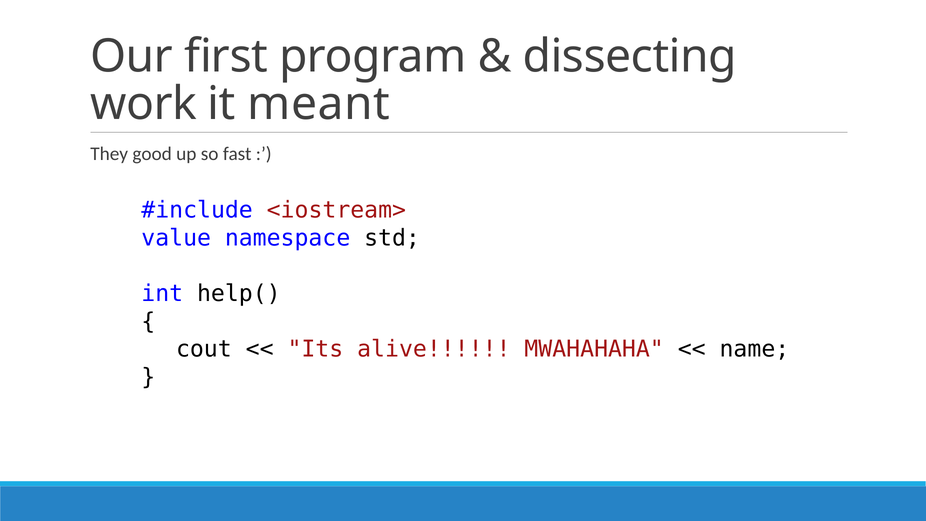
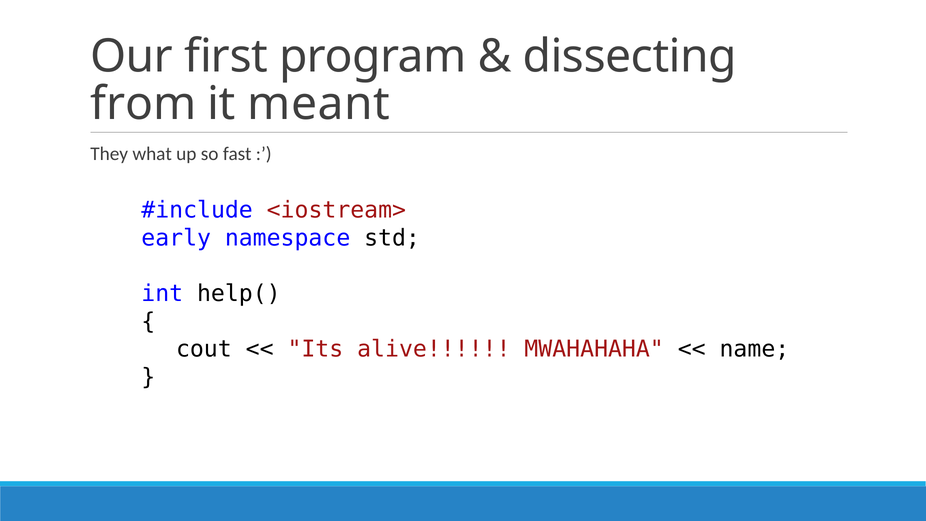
work: work -> from (143, 104)
good: good -> what (152, 154)
value: value -> early (176, 238)
